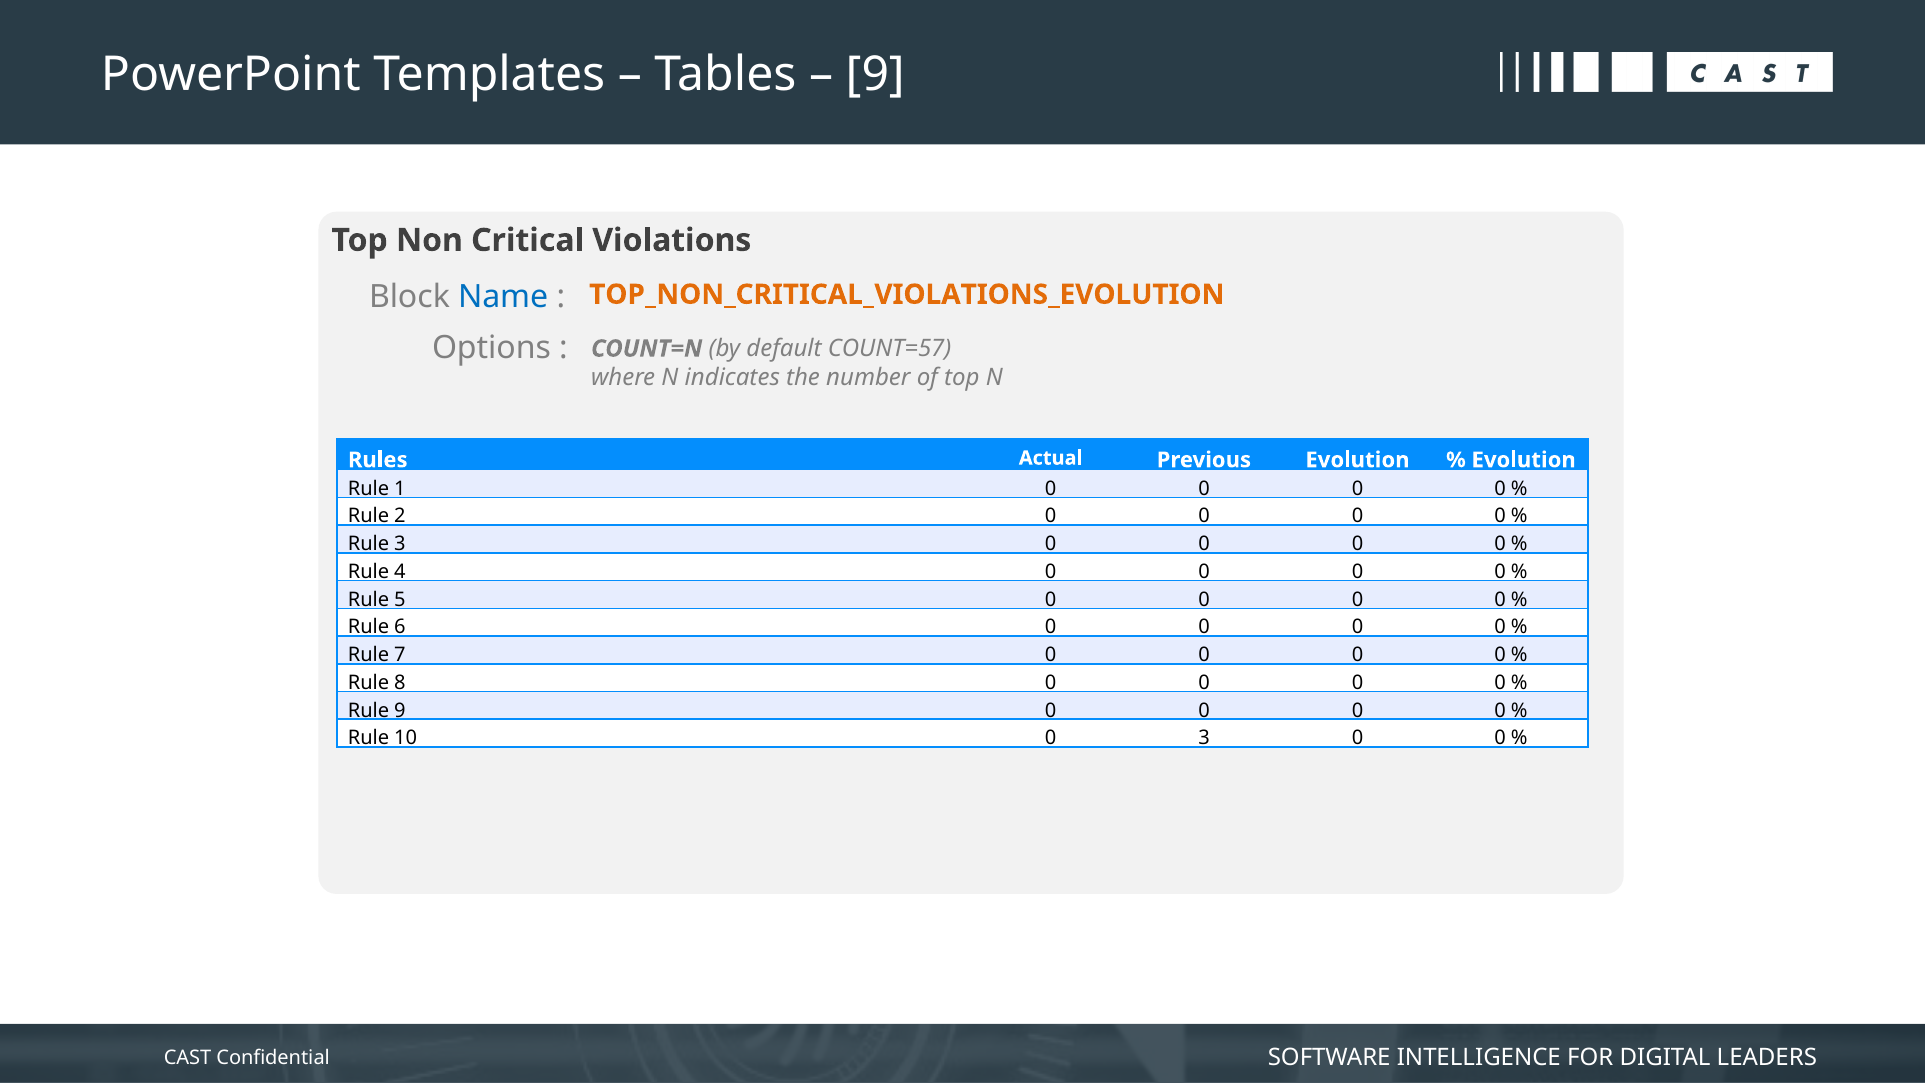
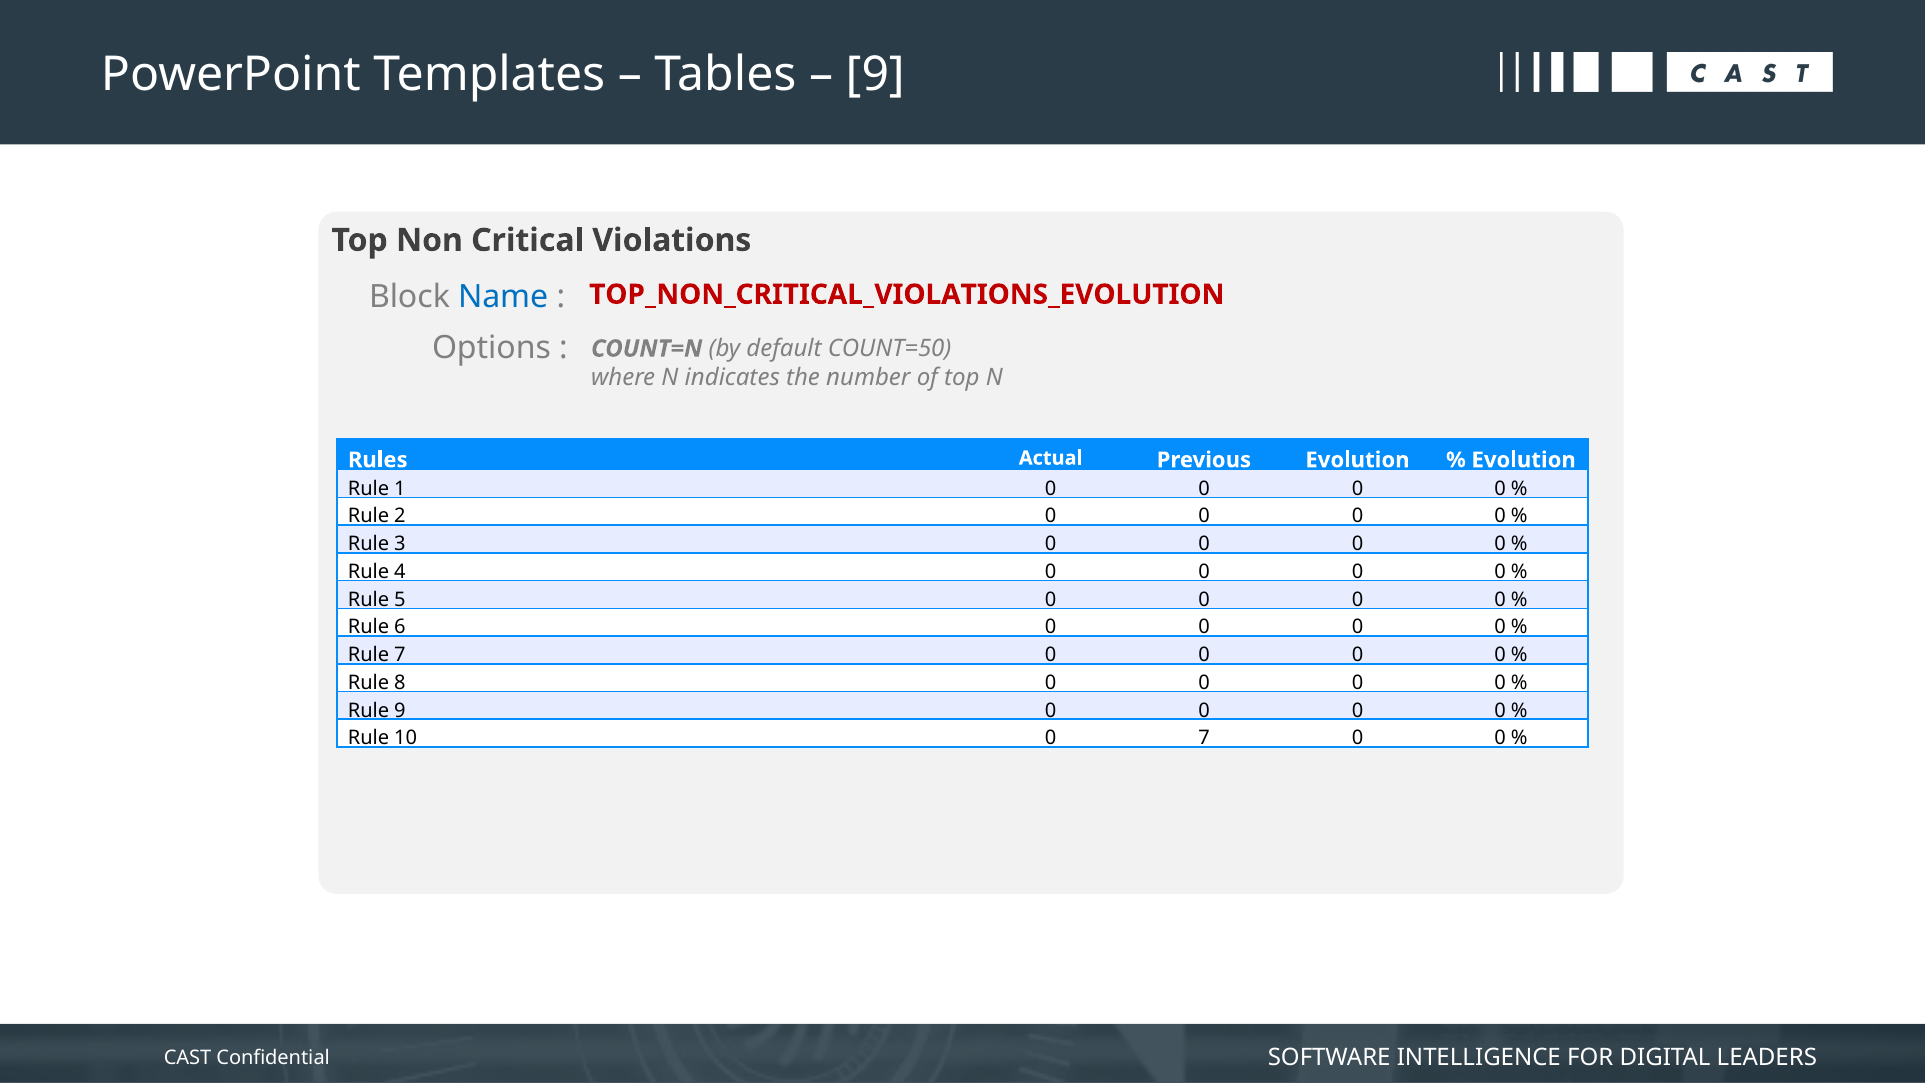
TOP_NON_CRITICAL_VIOLATIONS_EVOLUTION colour: orange -> red (907, 294)
COUNT=57: COUNT=57 -> COUNT=50 (890, 349)
0 3: 3 -> 7 (1204, 738)
